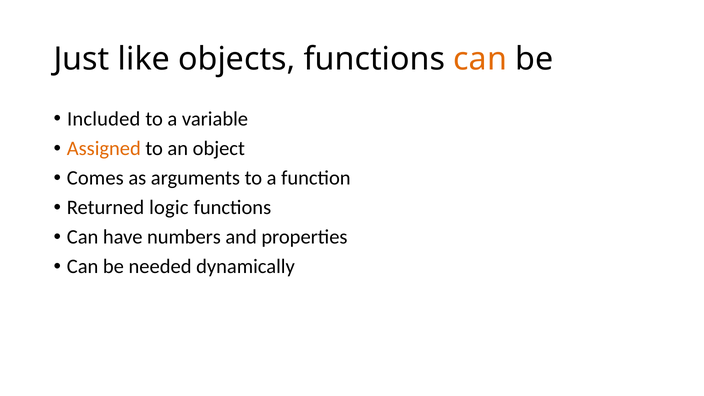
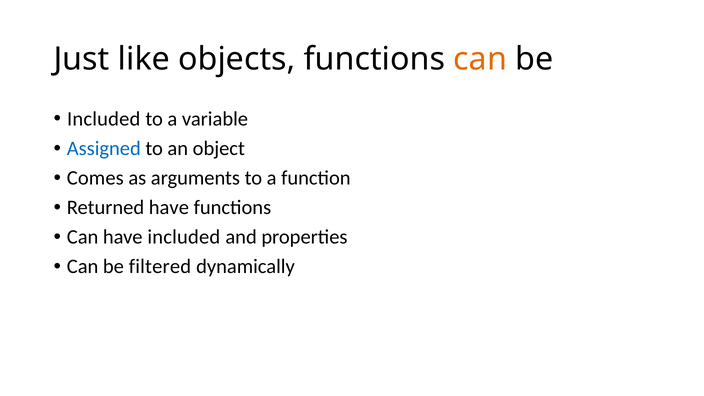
Assigned colour: orange -> blue (104, 149)
Returned logic: logic -> have (169, 208)
have numbers: numbers -> included (184, 237)
needed: needed -> filtered (160, 267)
